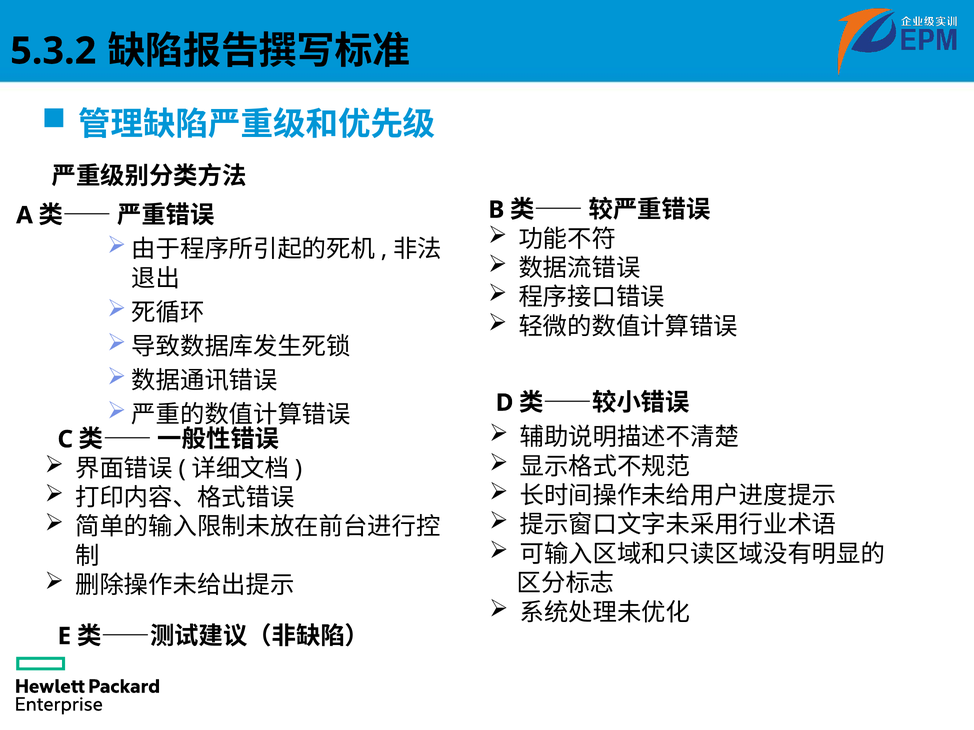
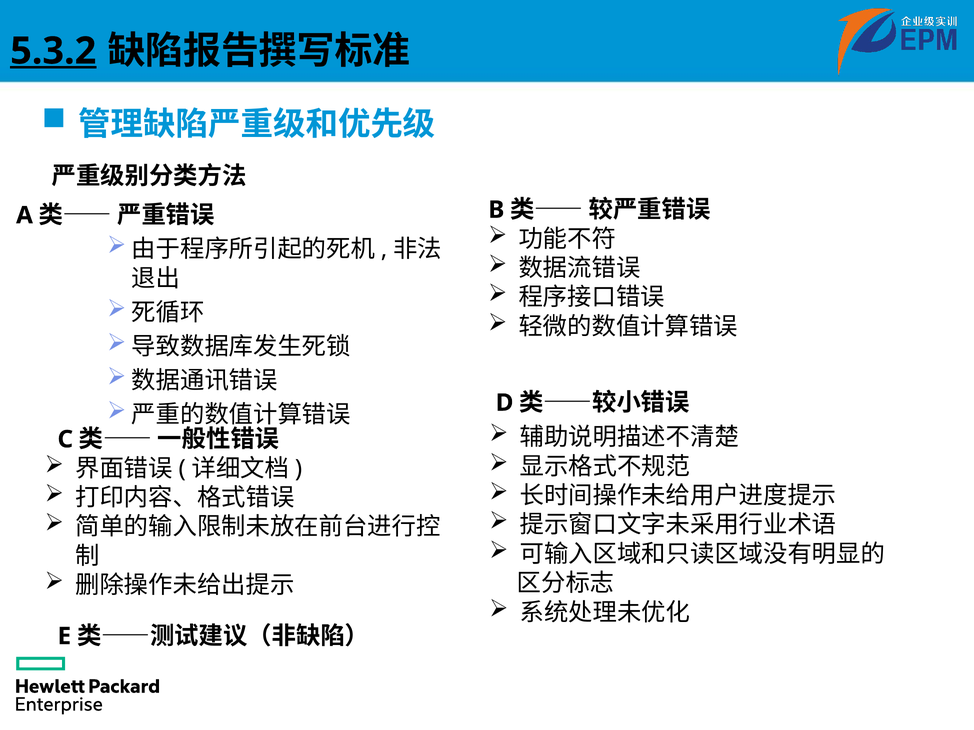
5.3.2 underline: none -> present (53, 51)
